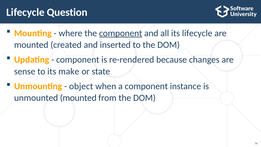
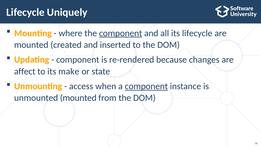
Question: Question -> Uniquely (67, 12)
sense: sense -> affect (25, 71)
object: object -> access (81, 86)
component underline: none -> present (146, 86)
